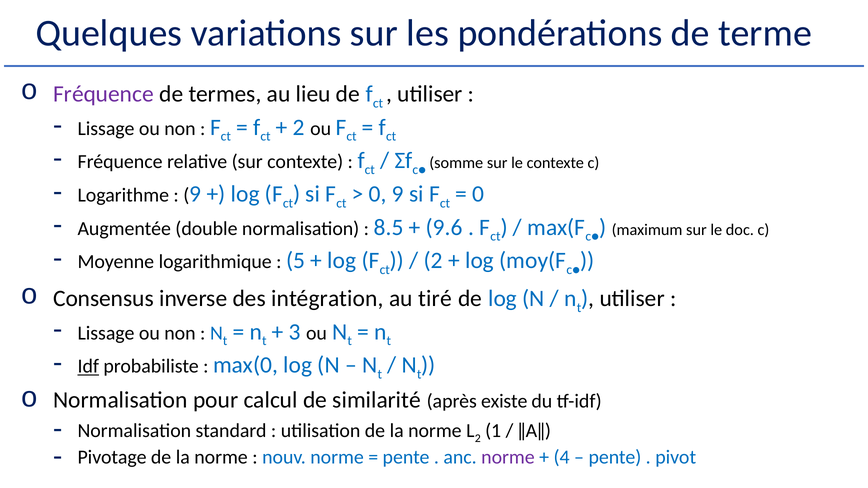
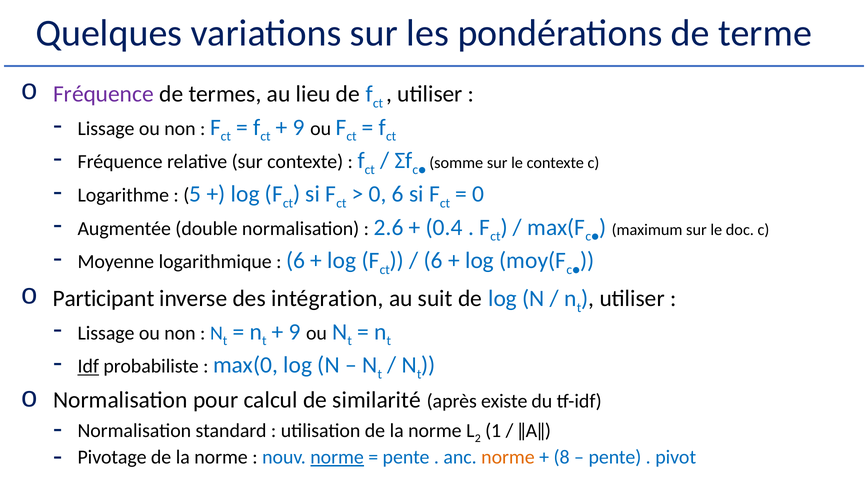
2: 2 -> 9 (299, 127)
9: 9 -> 5 (195, 194)
0 9: 9 -> 6 (398, 194)
8.5: 8.5 -> 2.6 (389, 227)
9.6: 9.6 -> 0.4 (444, 227)
5: 5 -> 6 (296, 261)
2: 2 -> 6 (433, 261)
Consensus: Consensus -> Participant (104, 299)
tiré: tiré -> suit (435, 299)
3: 3 -> 9 (295, 332)
norme underline: none -> present (337, 457)
norme colour: purple -> orange (508, 457)
4: 4 -> 8 (562, 457)
